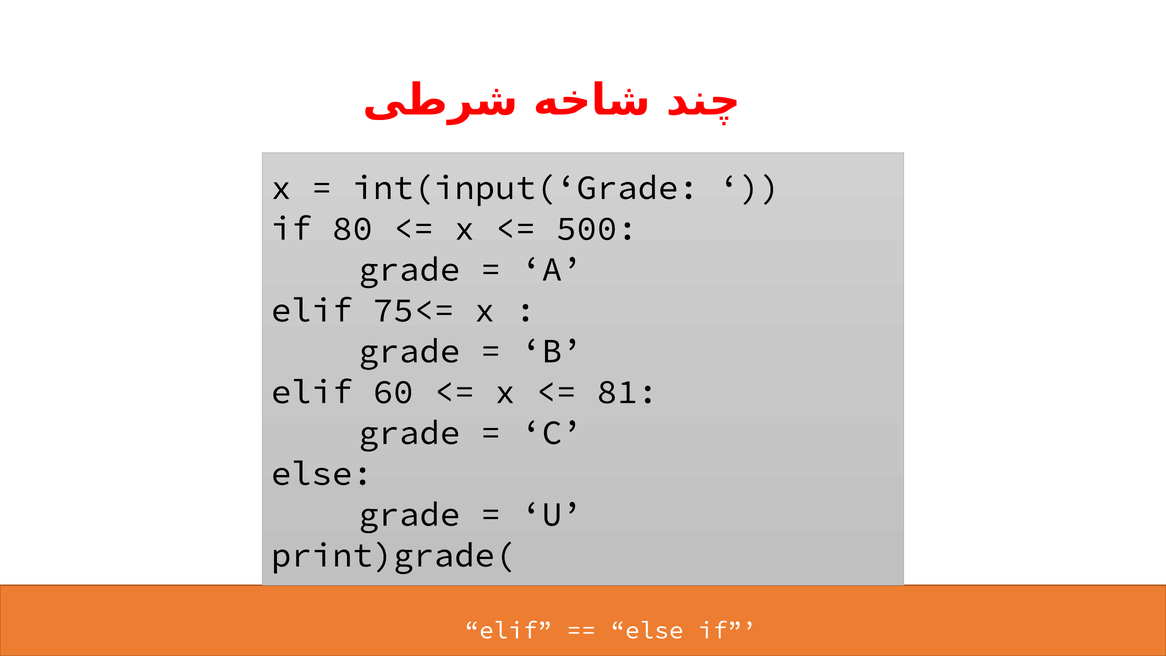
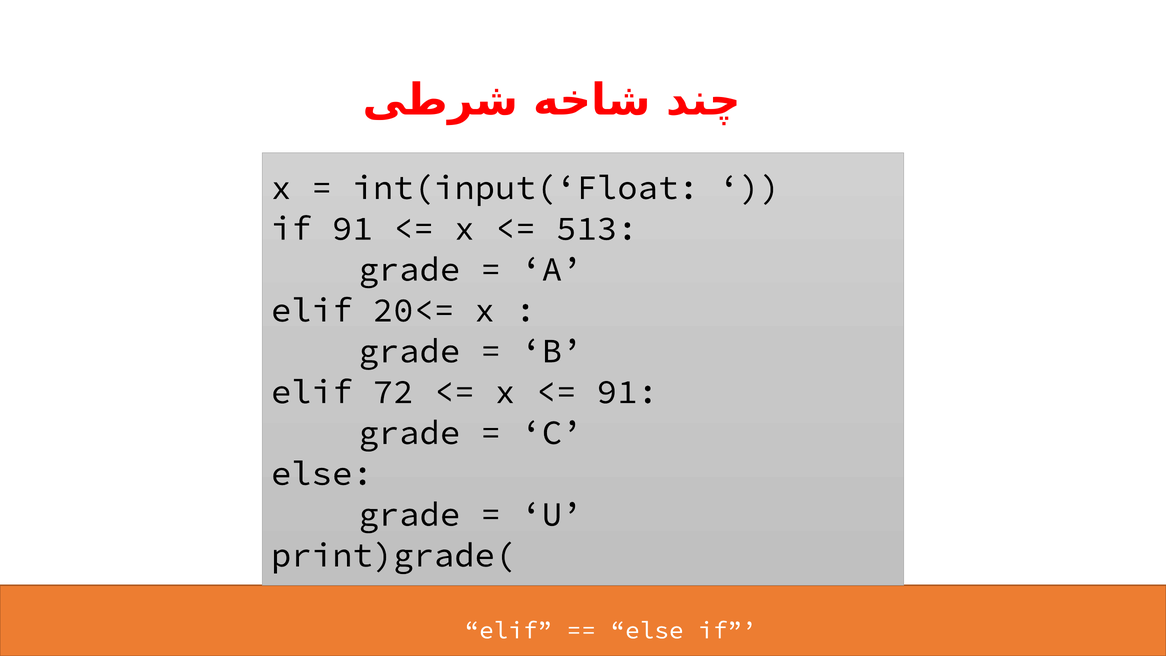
int(input(‘Grade: int(input(‘Grade -> int(input(‘Float (526, 188)
if 80: 80 -> 91 (352, 228)
500: 500 -> 513 (597, 228)
75<=: 75<= -> 20<= (414, 310)
60: 60 -> 72 (393, 392)
81: 81 -> 91 (627, 392)
